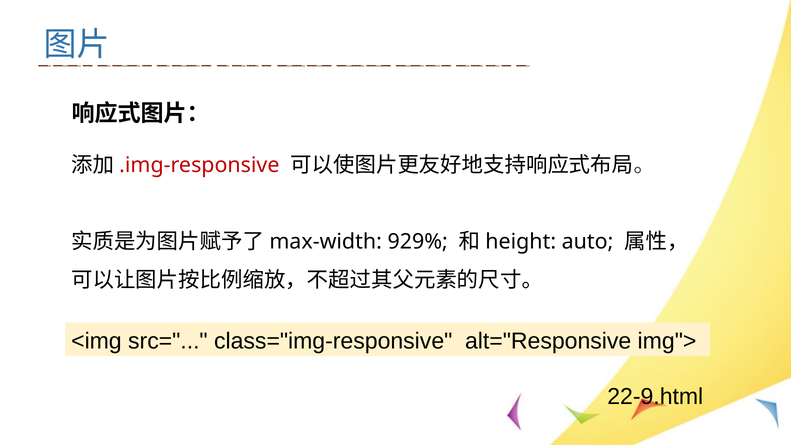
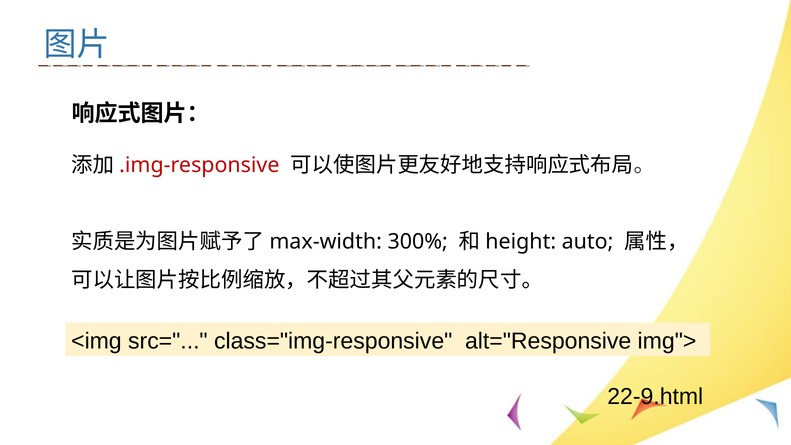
929%: 929% -> 300% (418, 241)
